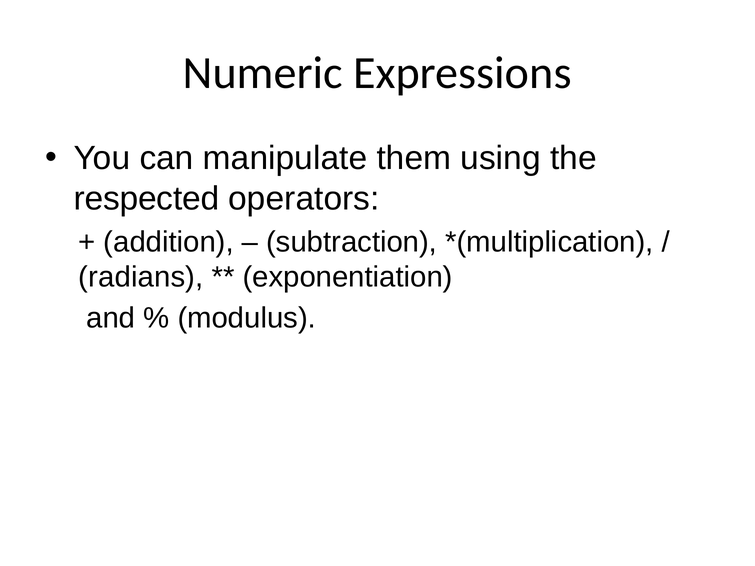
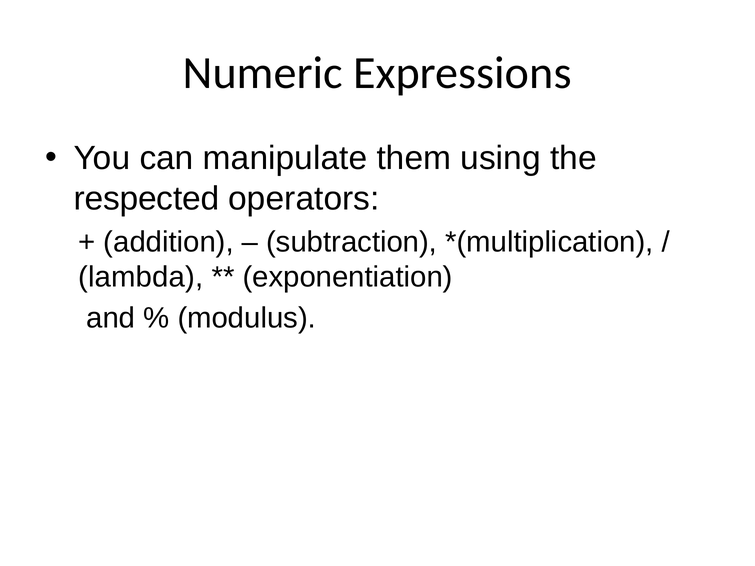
radians: radians -> lambda (141, 277)
